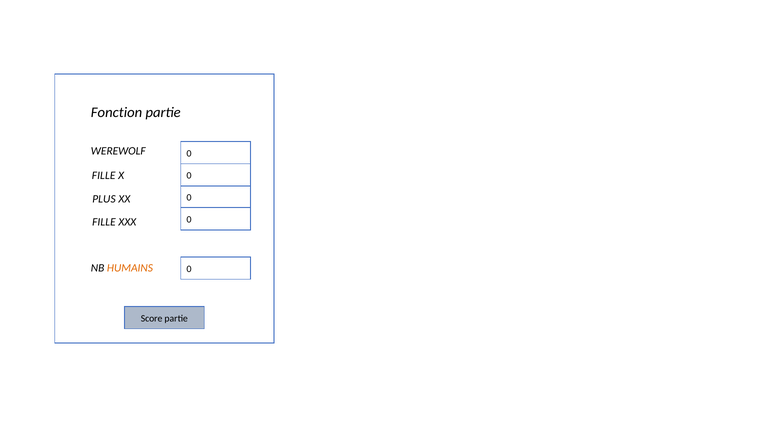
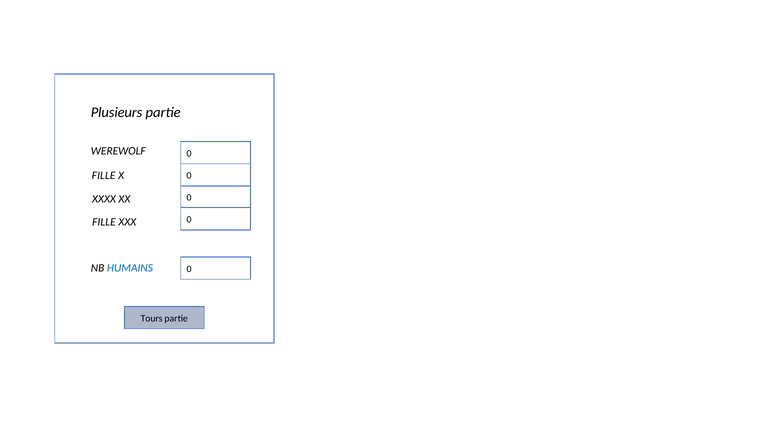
Fonction: Fonction -> Plusieurs (117, 113)
PLUS: PLUS -> XXXX (104, 199)
HUMAINS colour: orange -> blue (130, 268)
Score: Score -> Tours (152, 318)
